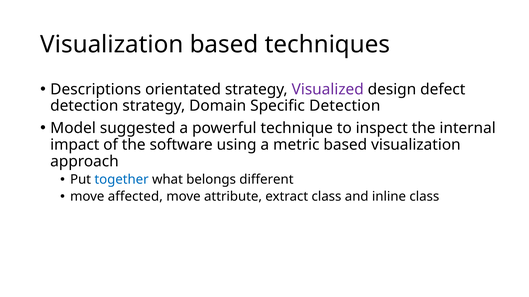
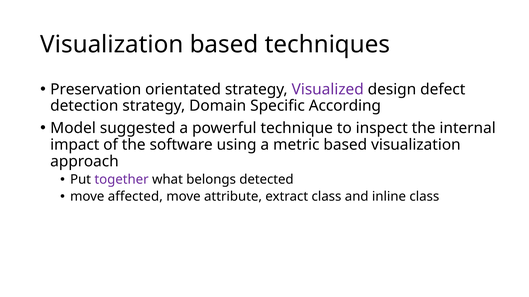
Descriptions: Descriptions -> Preservation (96, 89)
Specific Detection: Detection -> According (345, 106)
together colour: blue -> purple (122, 180)
different: different -> detected (266, 180)
